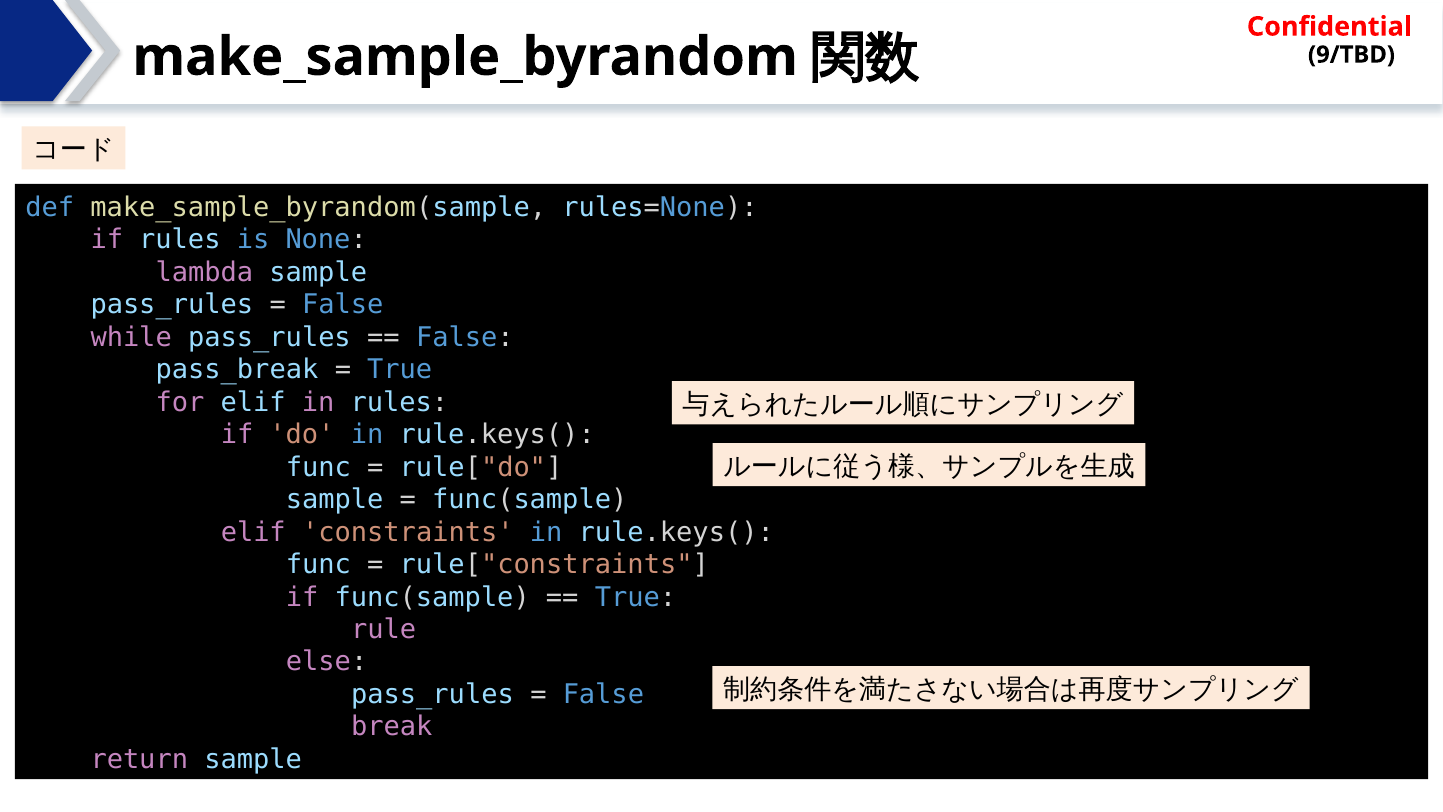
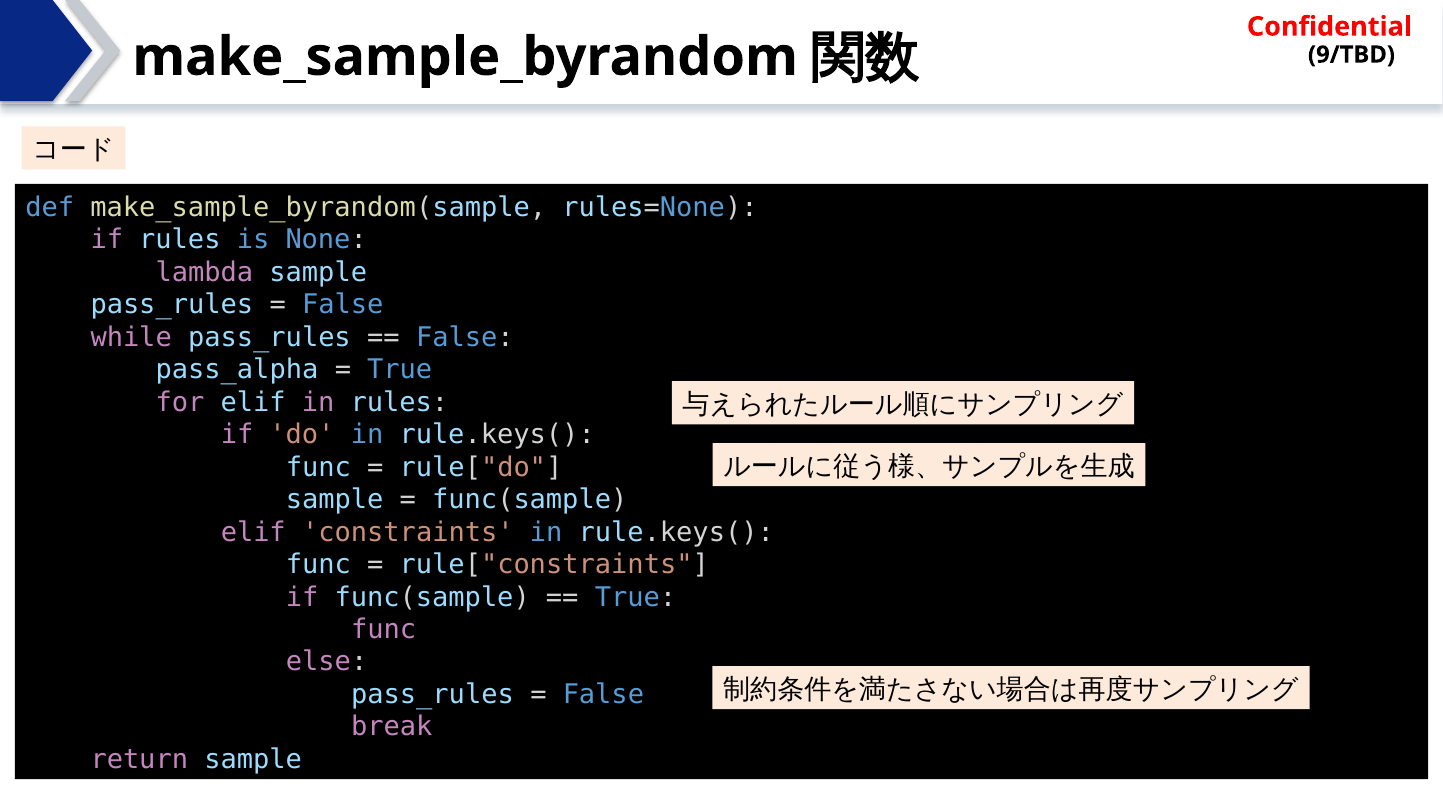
pass_break: pass_break -> pass_alpha (237, 370)
rule: rule -> func (384, 629)
